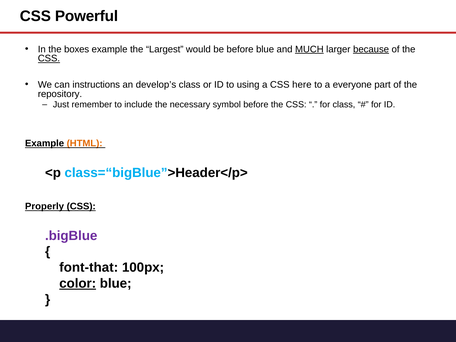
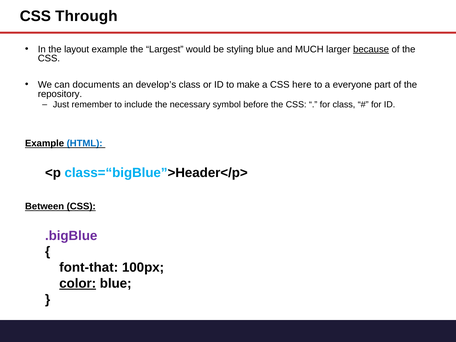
Powerful: Powerful -> Through (86, 16)
boxes: boxes -> layout (77, 49)
be before: before -> styling (240, 49)
MUCH underline: present -> none (309, 49)
CSS underline: present -> none (49, 58)
instructions: instructions -> documents (96, 85)
using: using -> make (248, 85)
HTML colour: orange -> blue (85, 143)
Properly: Properly -> Between (45, 206)
